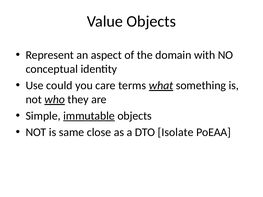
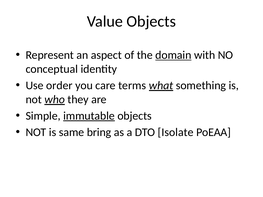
domain underline: none -> present (173, 55)
could: could -> order (59, 86)
close: close -> bring (99, 132)
